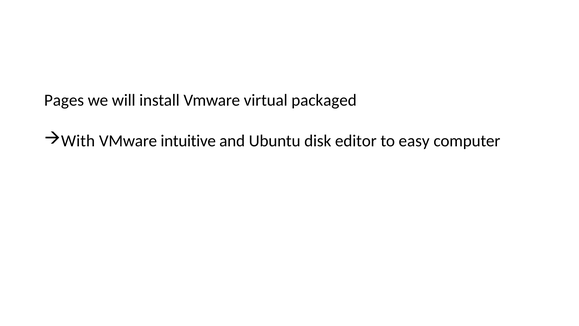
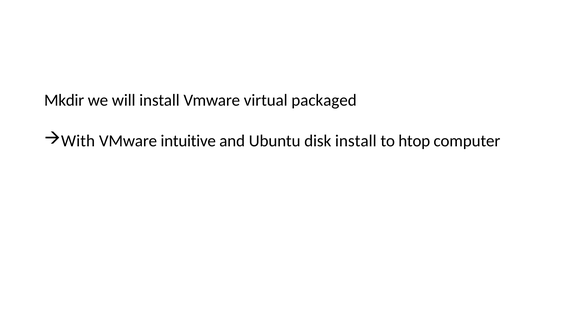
Pages: Pages -> Mkdir (64, 100)
disk editor: editor -> install (356, 141)
easy: easy -> htop (414, 141)
